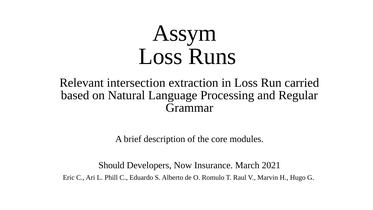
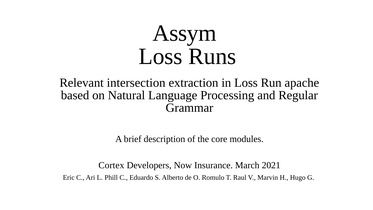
carried: carried -> apache (302, 83)
Should: Should -> Cortex (111, 165)
